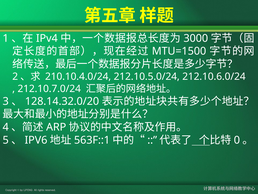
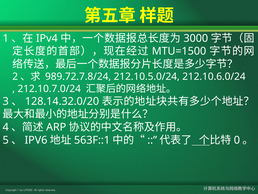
210.10.4.0/24: 210.10.4.0/24 -> 989.72.7.8/24 (78, 76)
